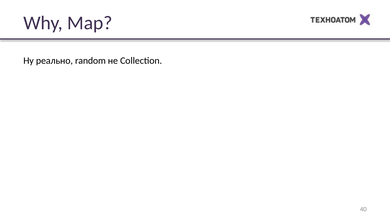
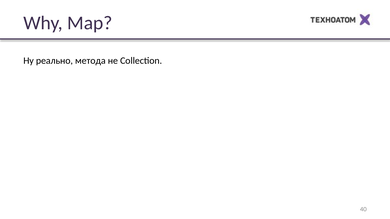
random: random -> метода (90, 61)
